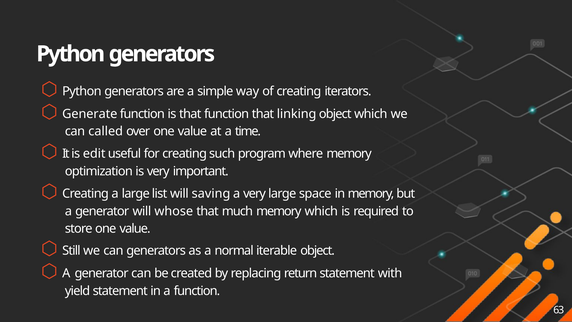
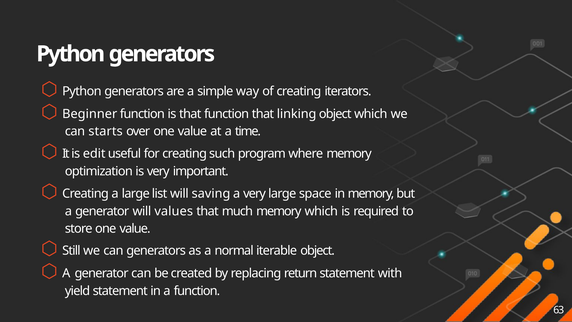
Generate: Generate -> Beginner (90, 114)
called: called -> starts (106, 131)
whose: whose -> values (174, 211)
